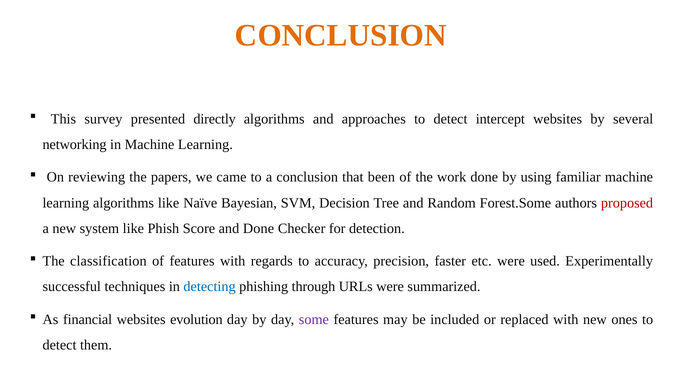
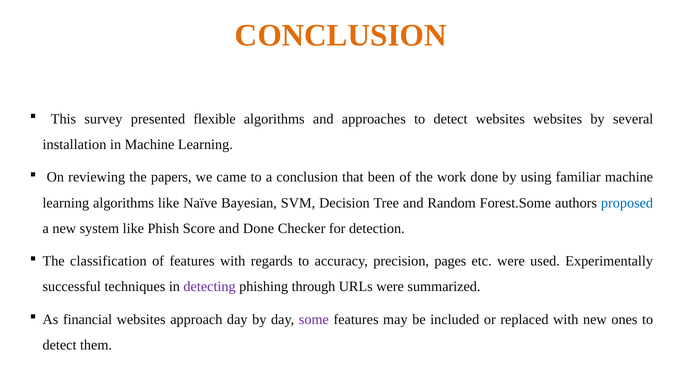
directly: directly -> flexible (215, 119)
detect intercept: intercept -> websites (500, 119)
networking: networking -> installation (74, 144)
proposed colour: red -> blue (627, 203)
faster: faster -> pages (450, 261)
detecting colour: blue -> purple (210, 286)
evolution: evolution -> approach (196, 319)
